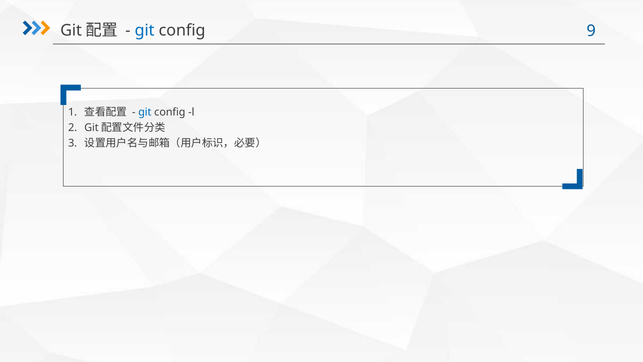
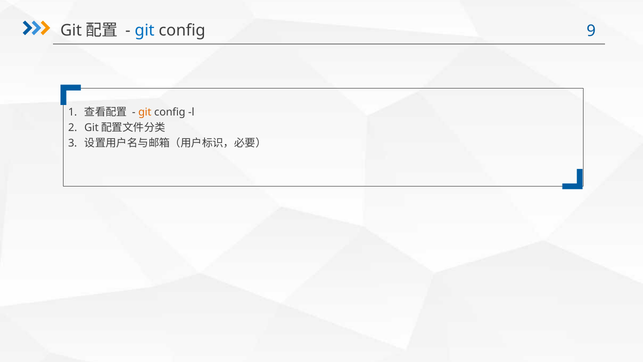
git colour: blue -> orange (145, 112)
